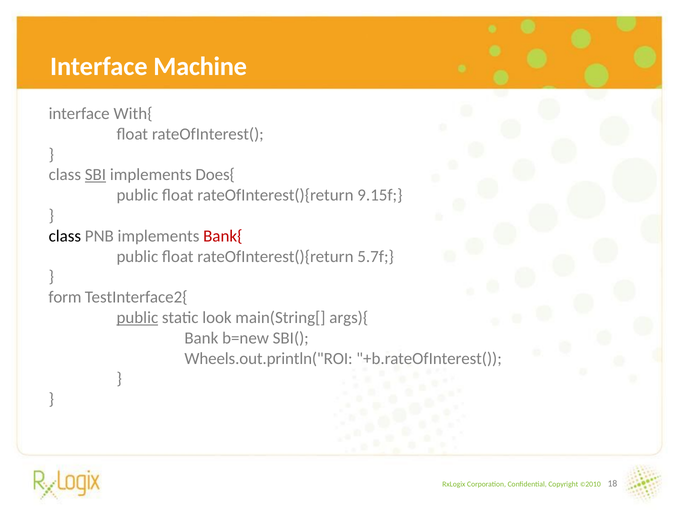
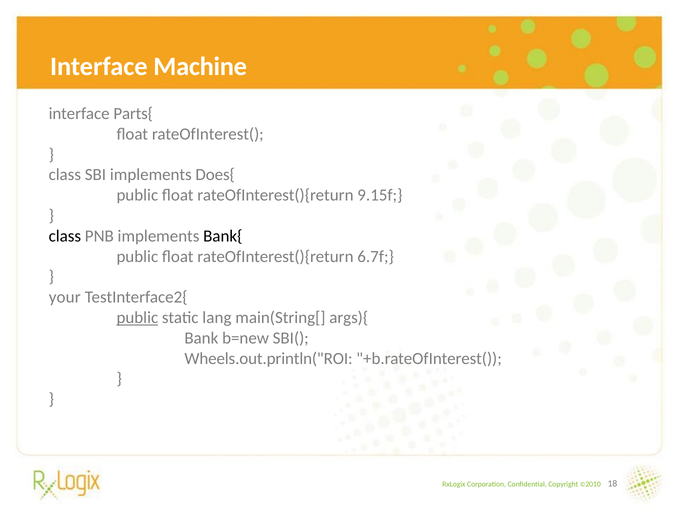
With{: With{ -> Parts{ (133, 114)
SBI underline: present -> none (95, 175)
Bank{ colour: red -> black (223, 236)
5.7f: 5.7f -> 6.7f (376, 256)
form: form -> your (65, 297)
look: look -> lang (217, 317)
